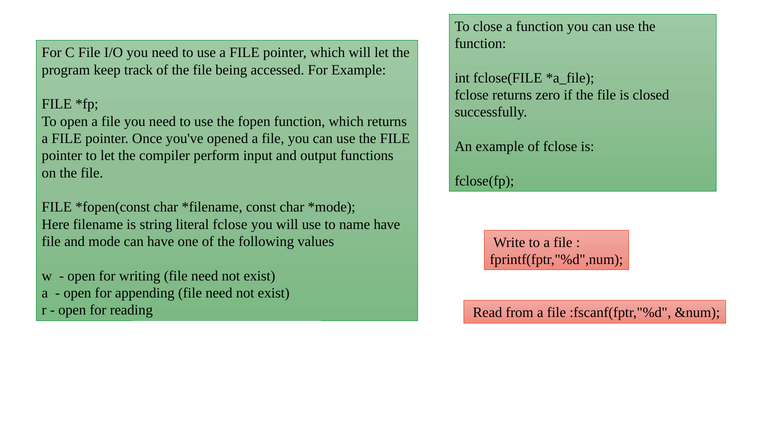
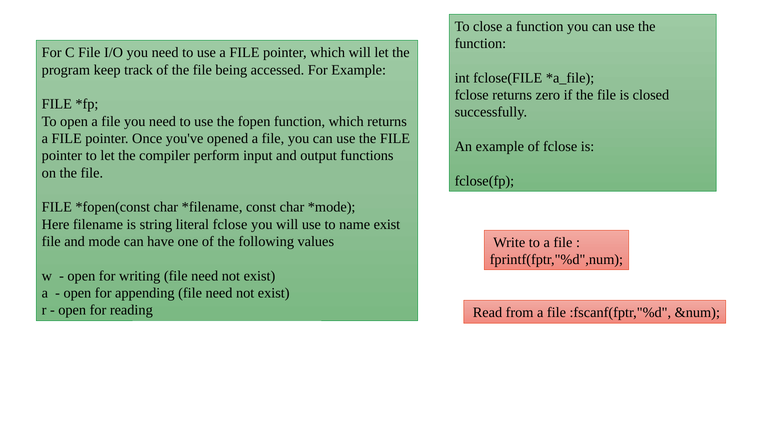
name have: have -> exist (387, 224)
